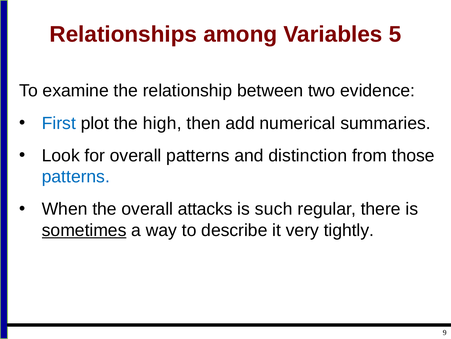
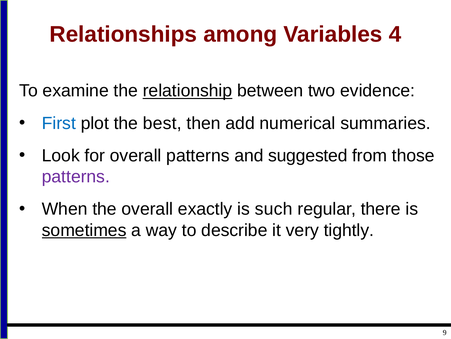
5: 5 -> 4 (395, 34)
relationship underline: none -> present (188, 91)
high: high -> best (162, 123)
distinction: distinction -> suggested (308, 155)
patterns colour: blue -> purple (76, 176)
attacks: attacks -> exactly (205, 209)
